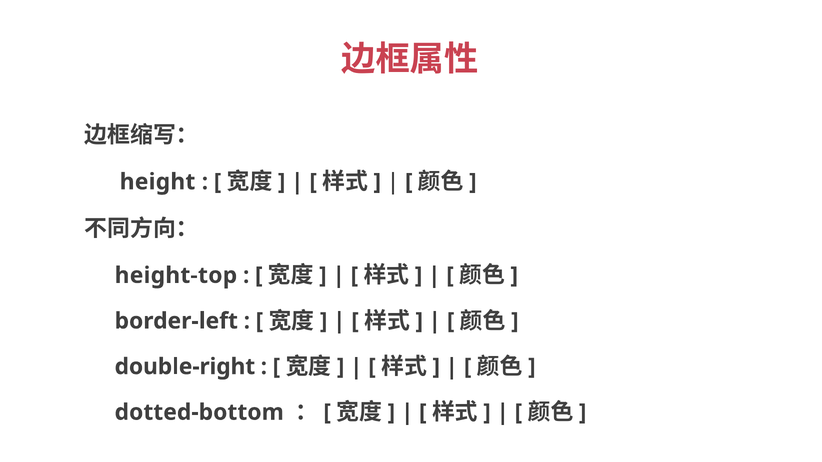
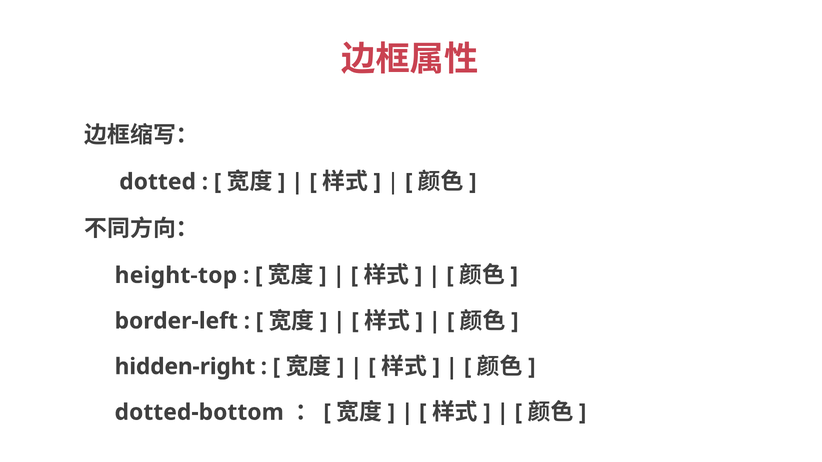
height: height -> dotted (158, 182)
double-right: double-right -> hidden-right (185, 367)
